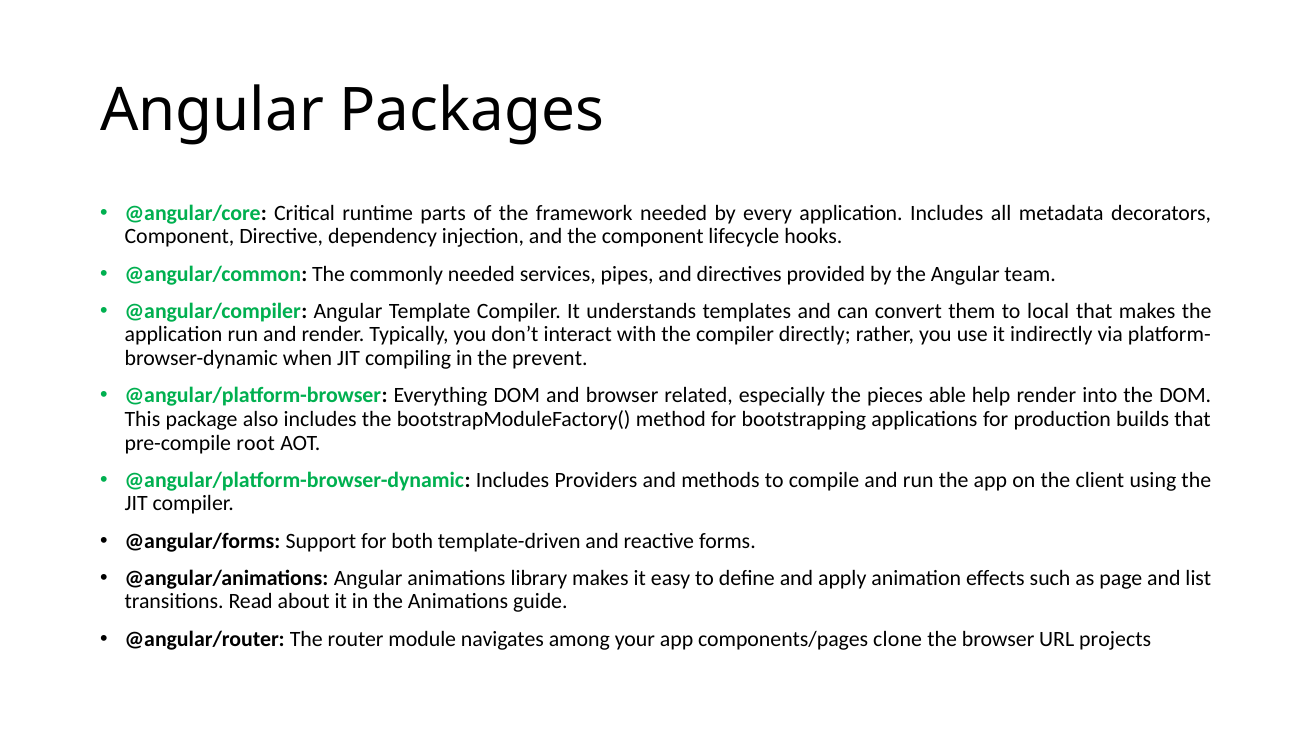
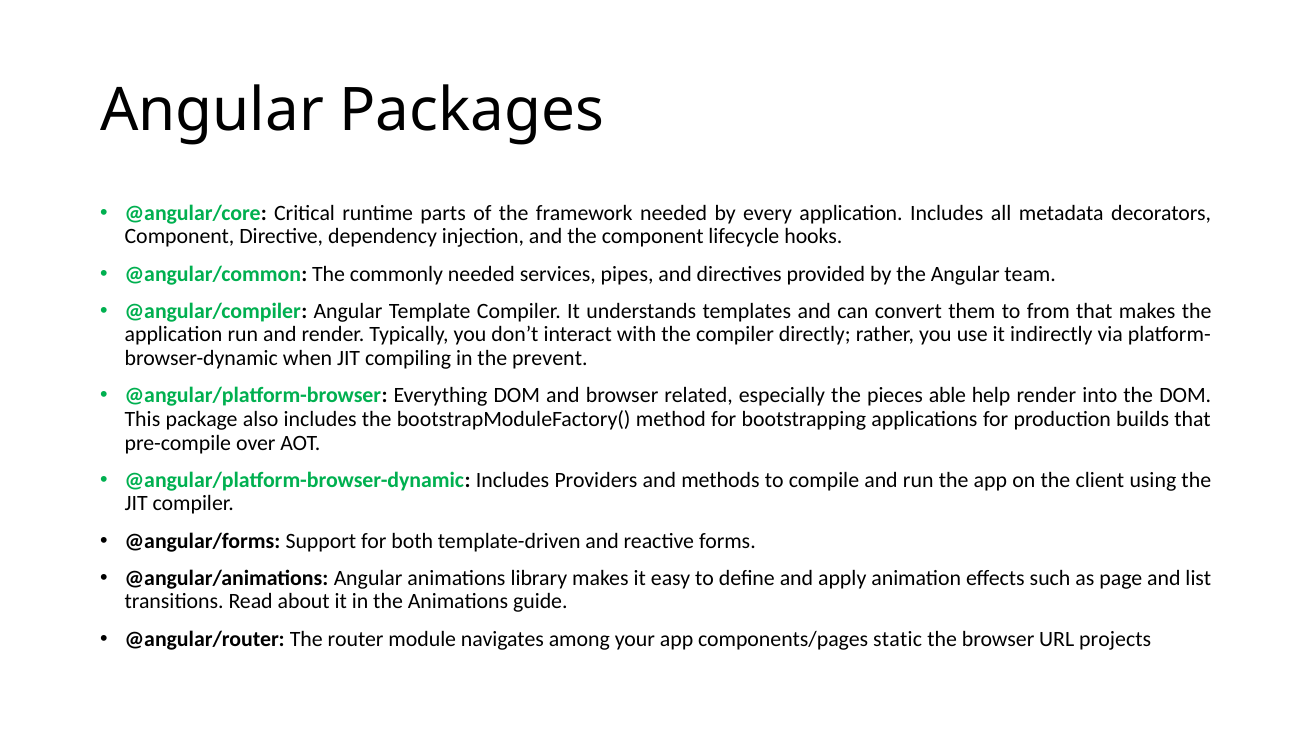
local: local -> from (1048, 311)
root: root -> over (256, 443)
clone: clone -> static (898, 640)
